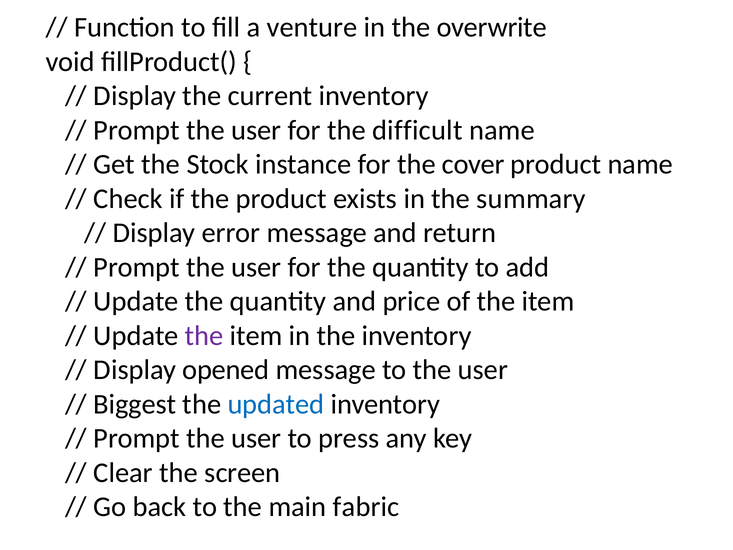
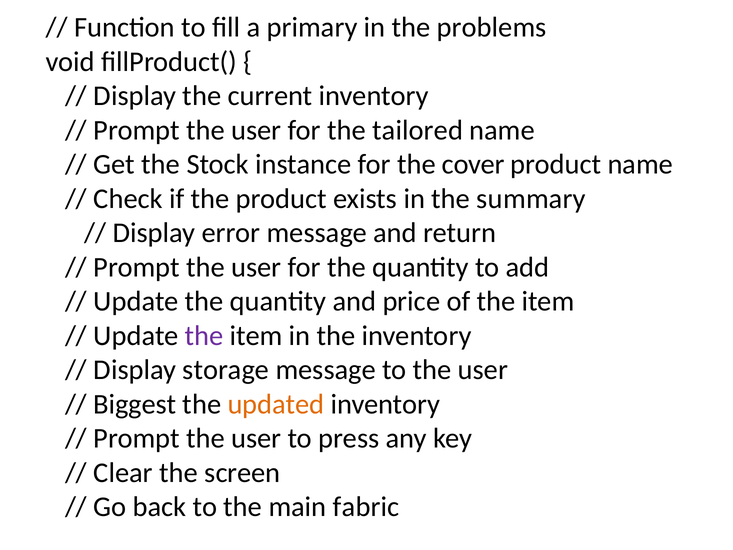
venture: venture -> primary (312, 28)
overwrite: overwrite -> problems (492, 28)
difficult: difficult -> tailored (418, 130)
opened: opened -> storage (226, 370)
updated colour: blue -> orange (276, 404)
